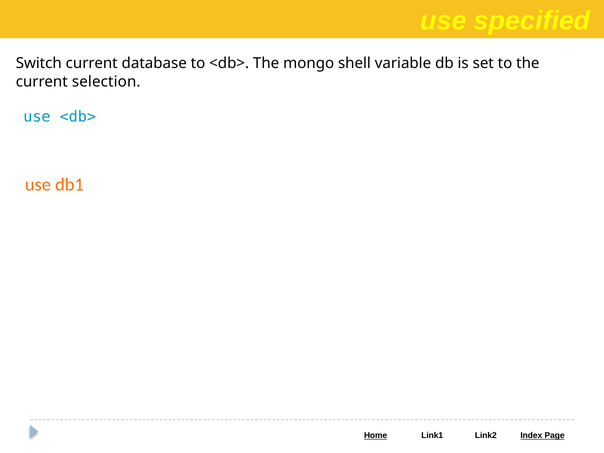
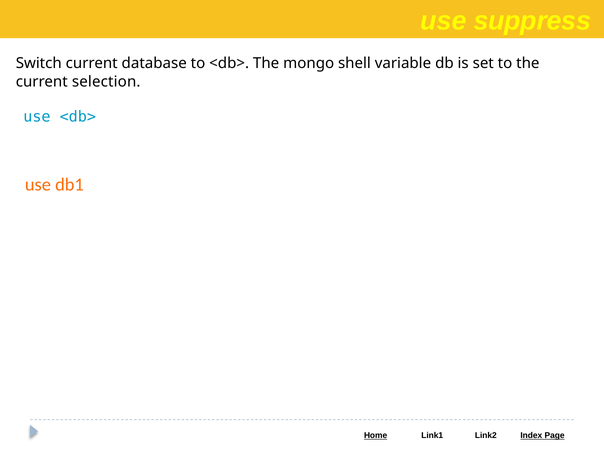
specified: specified -> suppress (532, 21)
